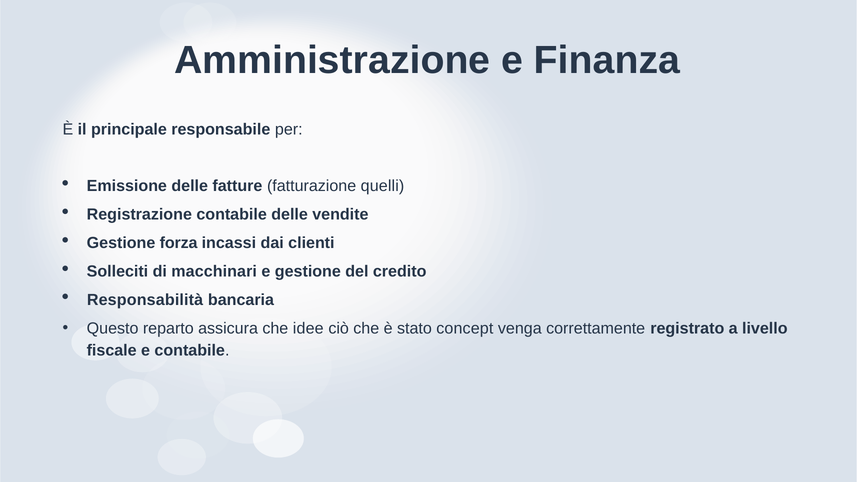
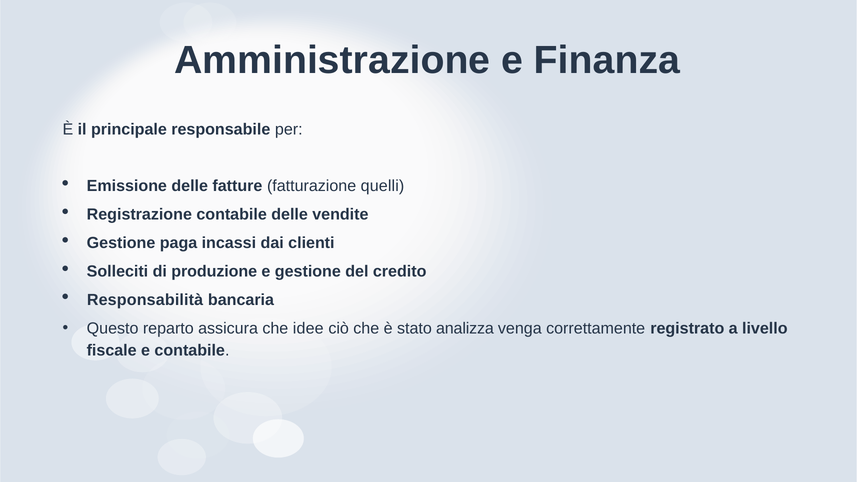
forza: forza -> paga (179, 243)
macchinari: macchinari -> produzione (214, 271)
concept: concept -> analizza (465, 328)
